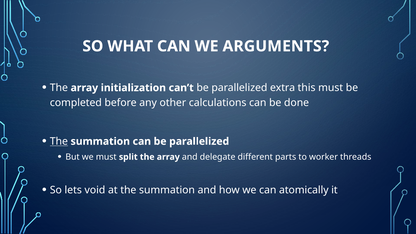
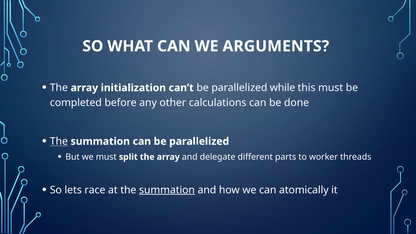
extra: extra -> while (283, 88)
void: void -> race (95, 190)
summation underline: none -> present (167, 190)
